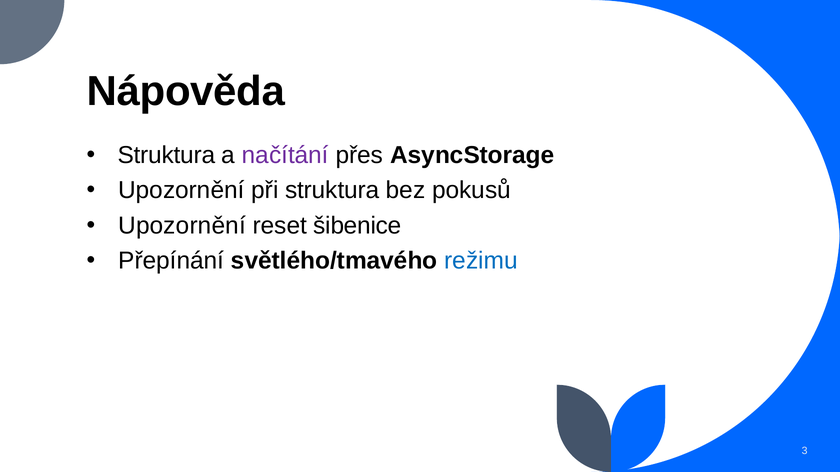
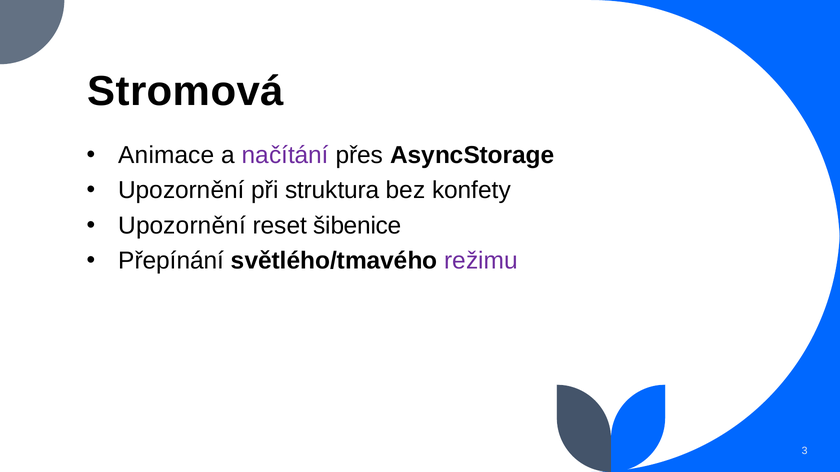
Nápověda: Nápověda -> Stromová (186, 91)
Struktura: Struktura -> Animace (166, 155)
pokusů: pokusů -> konfety (471, 190)
režimu colour: blue -> purple (481, 261)
